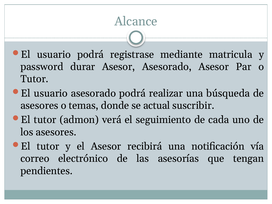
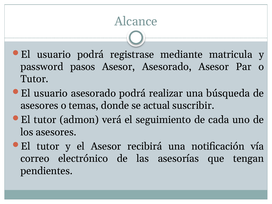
durar: durar -> pasos (83, 67)
